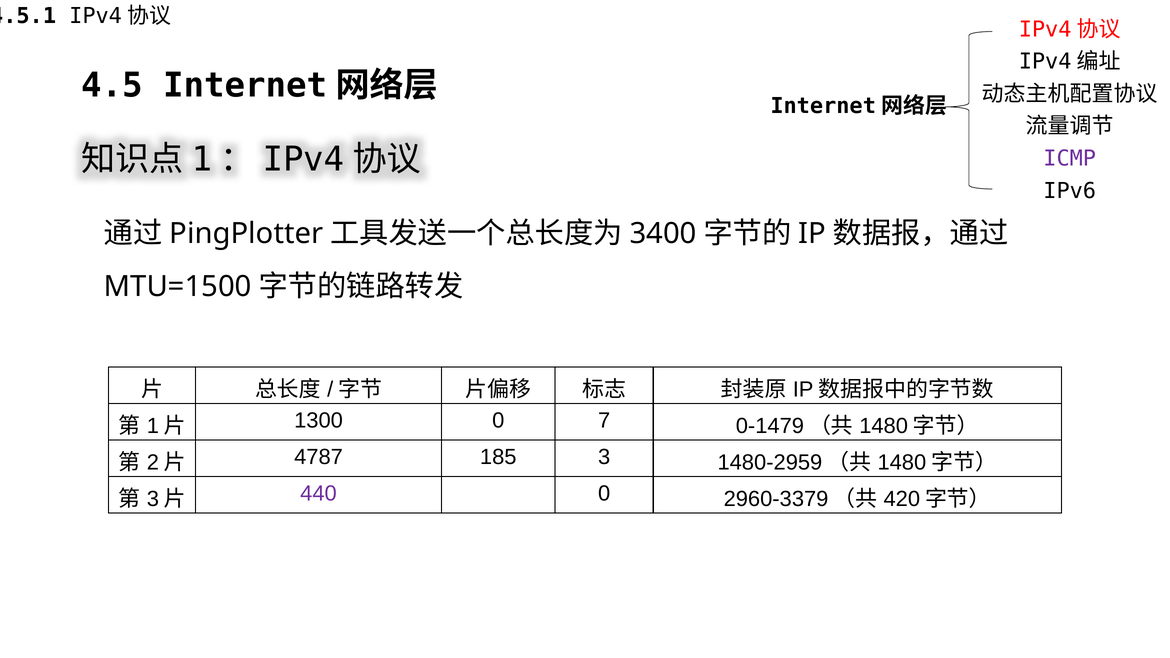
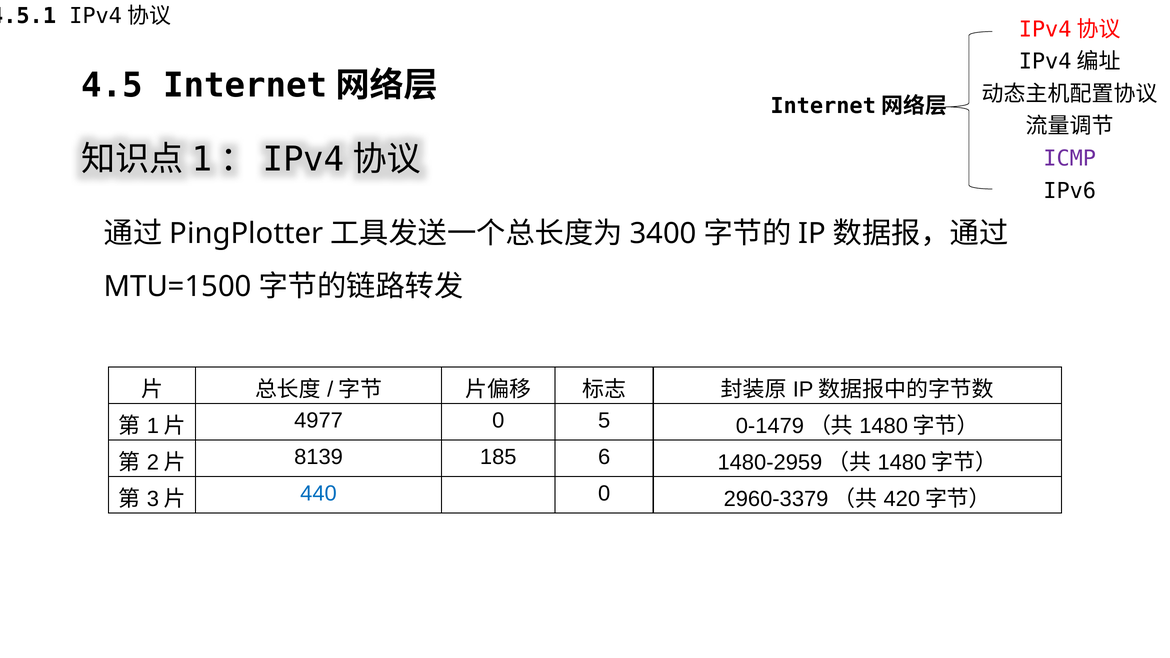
1300: 1300 -> 4977 (319, 420)
7: 7 -> 5 (604, 420)
4787: 4787 -> 8139 (319, 457)
3: 3 -> 6 (604, 457)
440 colour: purple -> blue (319, 494)
